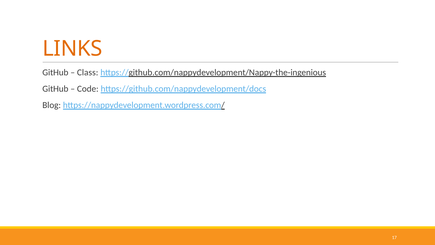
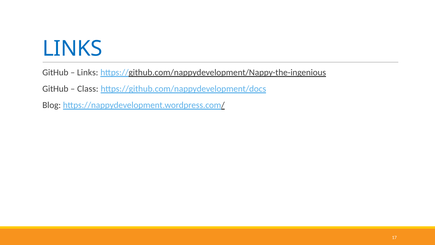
LINKS colour: orange -> blue (72, 49)
Class: Class -> Links (88, 72)
Code: Code -> Class (88, 89)
